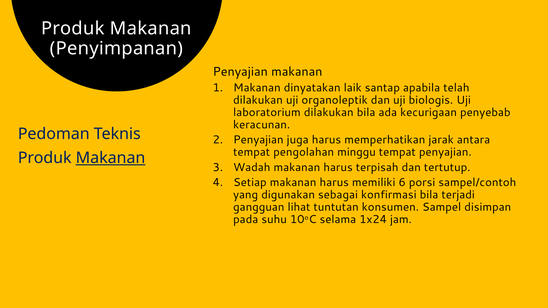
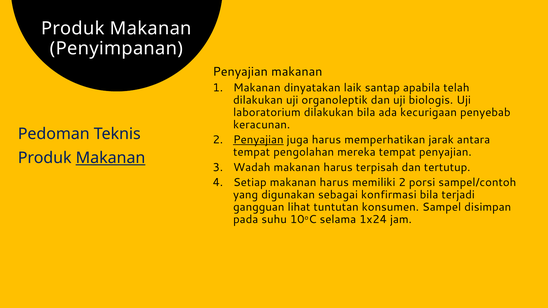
Penyajian underline: none -> present (258, 140)
minggu: minggu -> mereka (356, 152)
memiliki 6: 6 -> 2 (402, 183)
